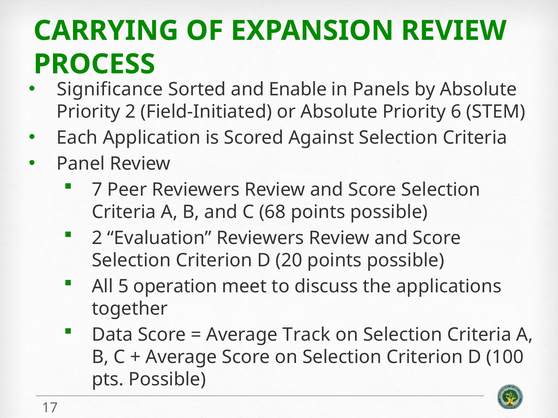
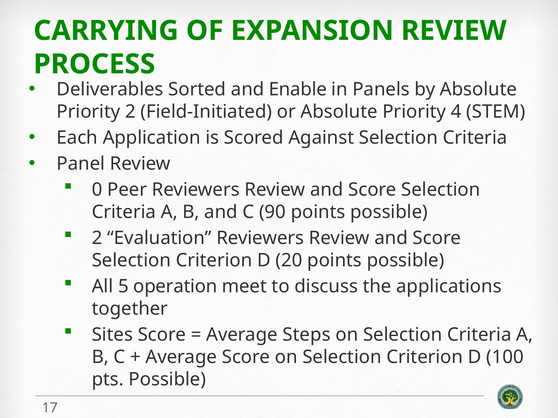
Significance: Significance -> Deliverables (110, 90)
6: 6 -> 4 (456, 112)
7: 7 -> 0 (97, 190)
68: 68 -> 90 (273, 212)
Data: Data -> Sites (112, 335)
Track: Track -> Steps (307, 335)
